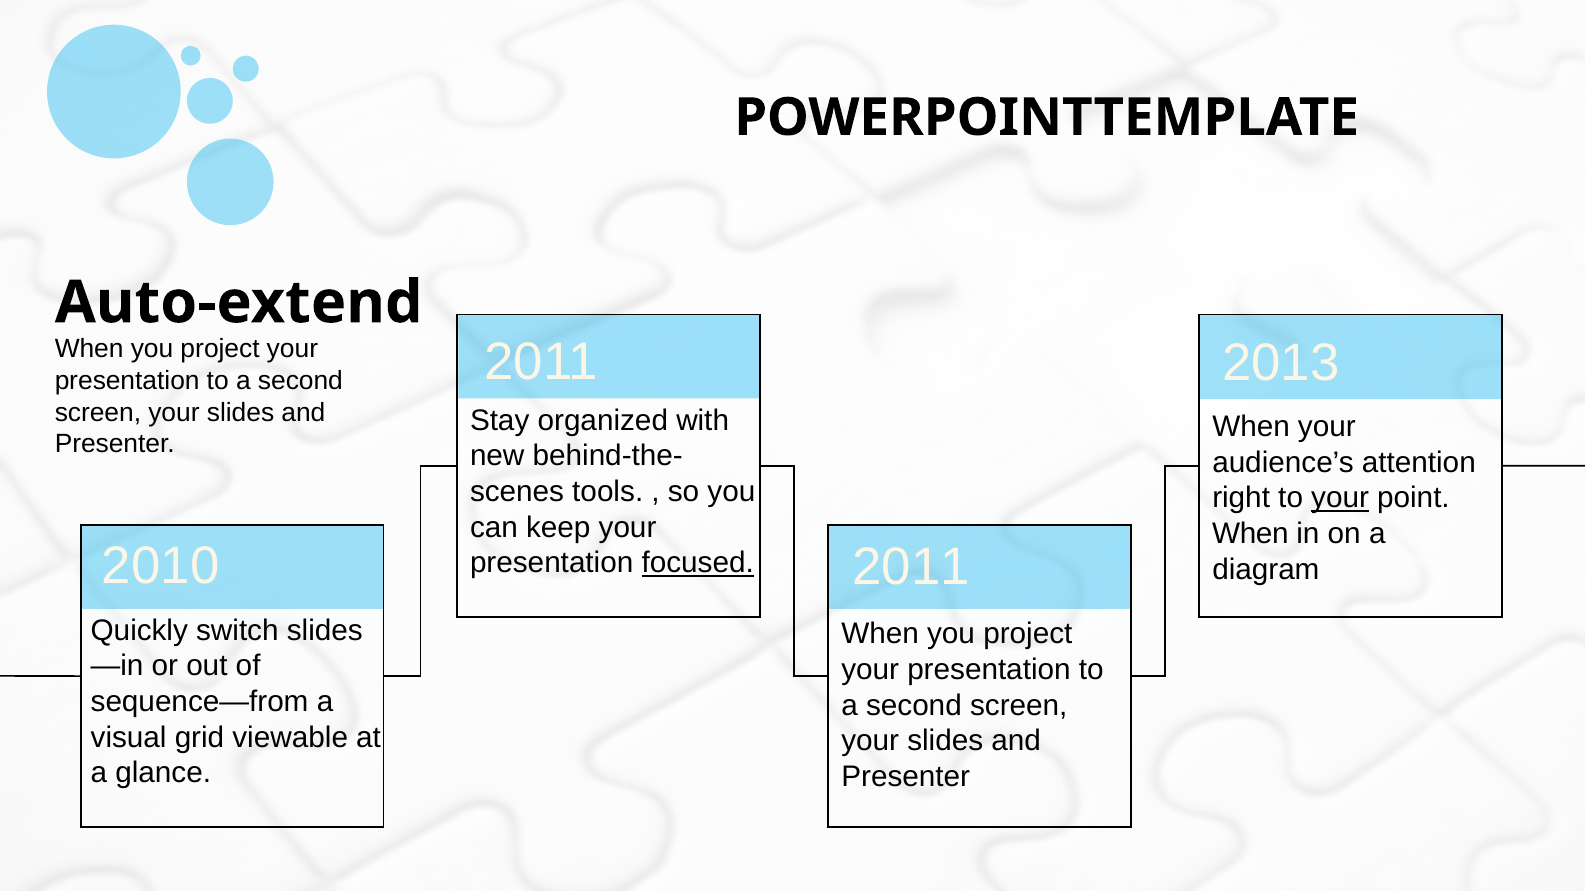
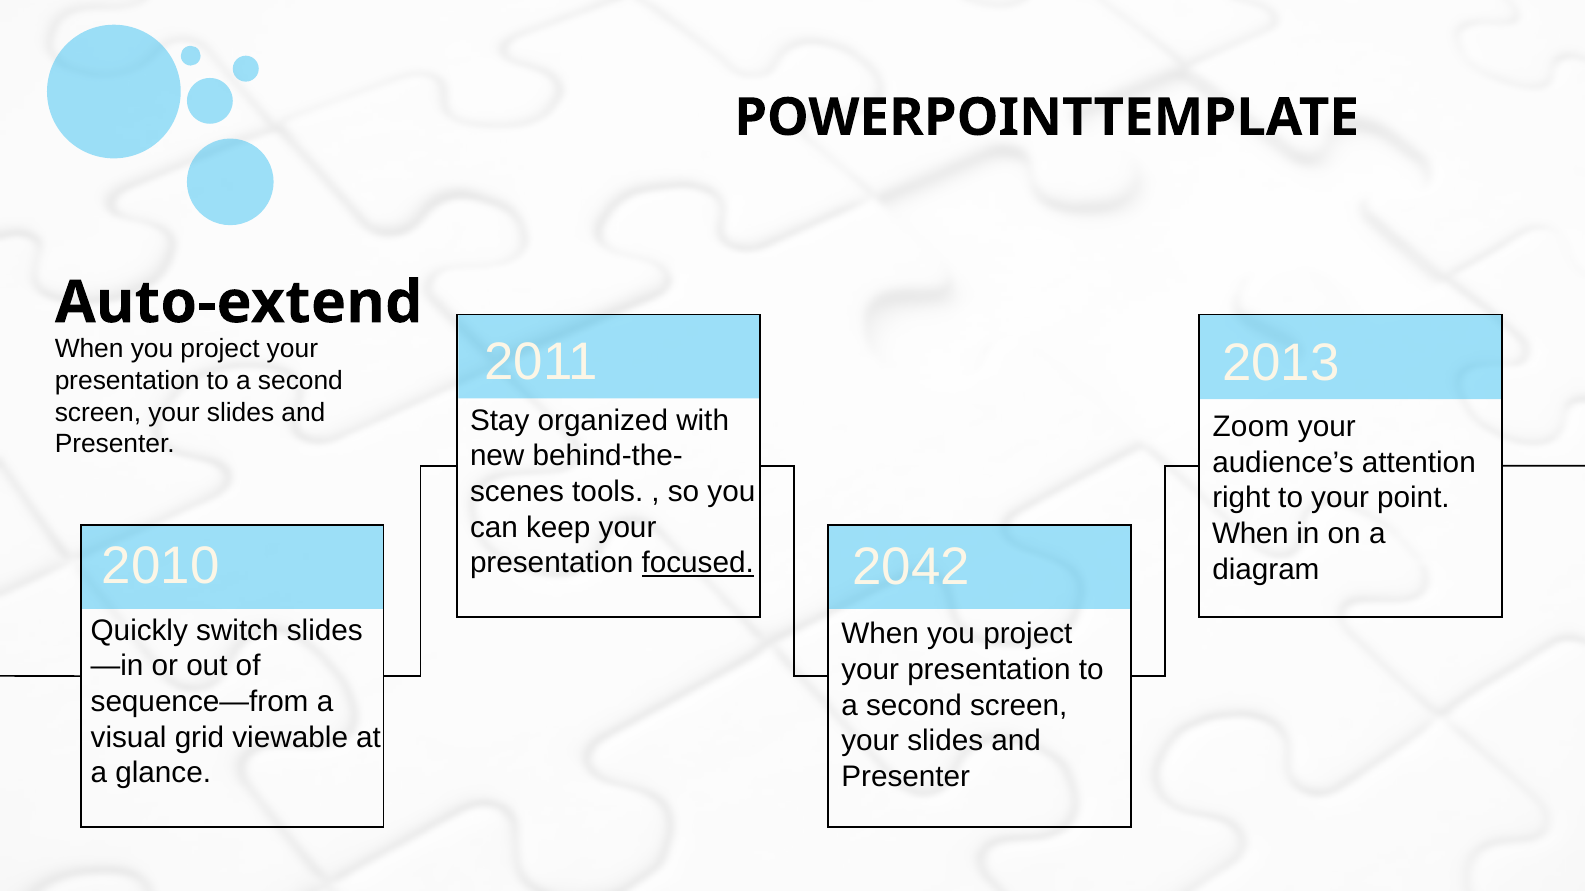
When: When -> Zoom (1251, 427)
your underline: present -> none (1340, 498)
2011: 2011 -> 2042 (911, 567)
